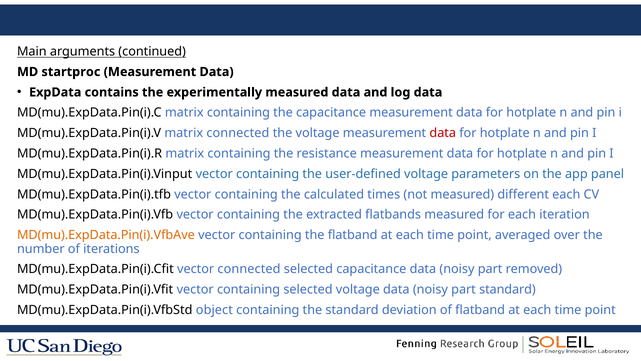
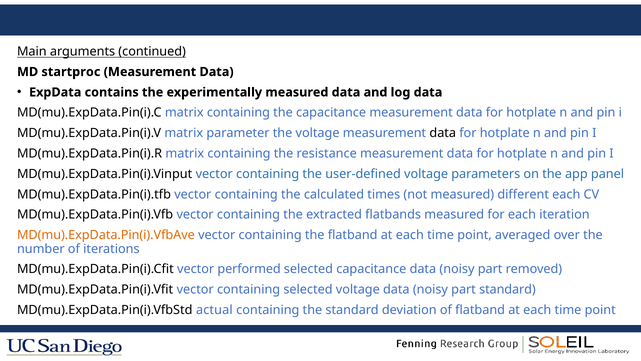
matrix connected: connected -> parameter (238, 133)
data colour: red -> black (443, 133)
vector connected: connected -> performed (249, 269)
object: object -> actual (214, 310)
